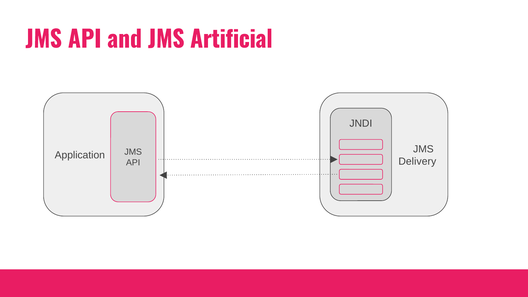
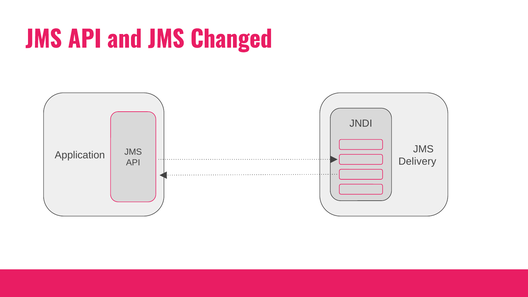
Artificial: Artificial -> Changed (231, 40)
